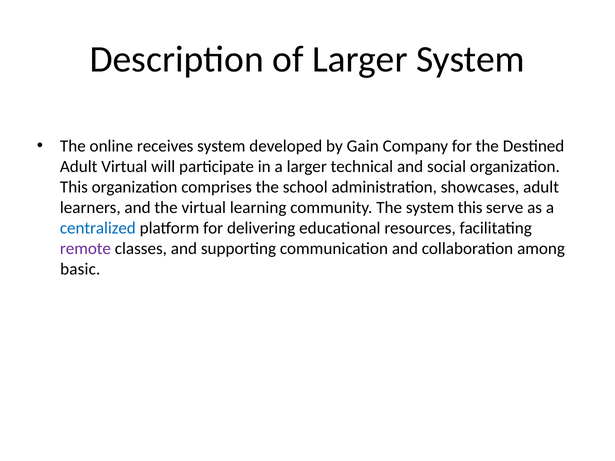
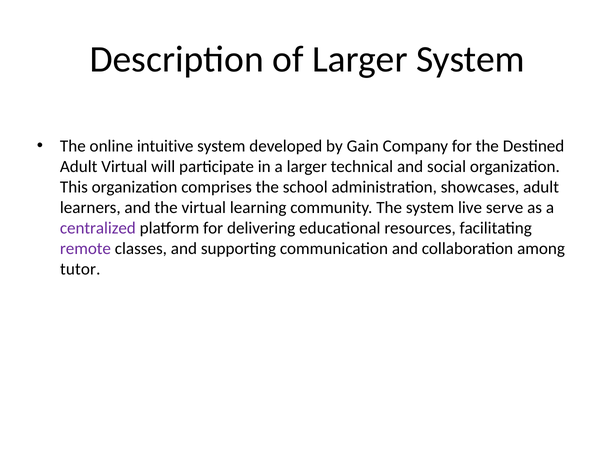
receives: receives -> intuitive (165, 146)
system this: this -> live (470, 208)
centralized colour: blue -> purple (98, 228)
basic: basic -> tutor (80, 269)
